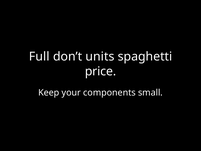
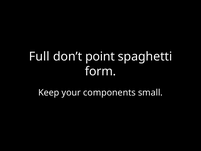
units: units -> point (100, 56)
price: price -> form (101, 71)
